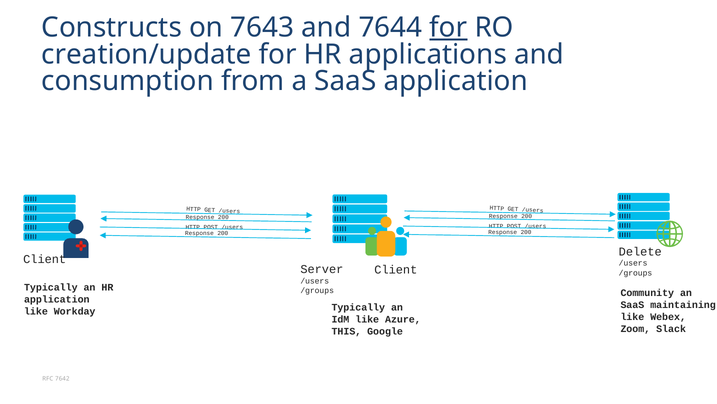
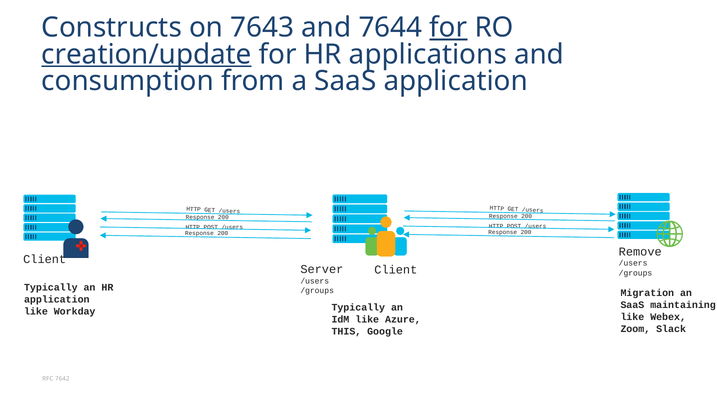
creation/update underline: none -> present (147, 54)
Delete: Delete -> Remove (640, 251)
Community: Community -> Migration (647, 292)
